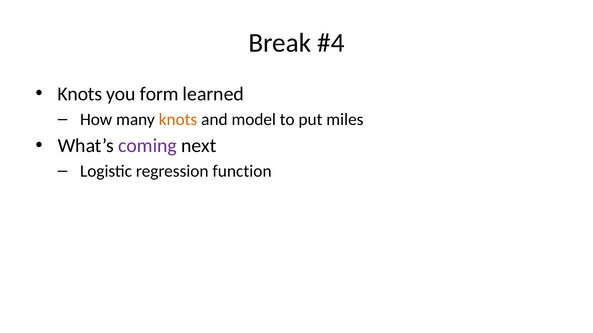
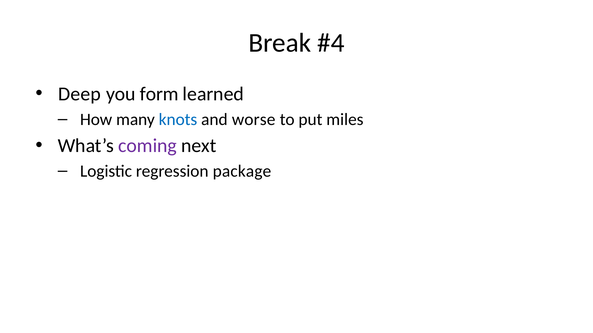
Knots: Knots -> Deep (80, 94)
knots colour: orange -> blue (178, 120)
model: model -> worse (254, 120)
function: function -> package (242, 171)
